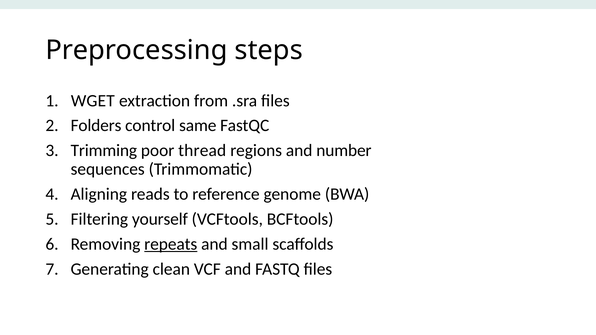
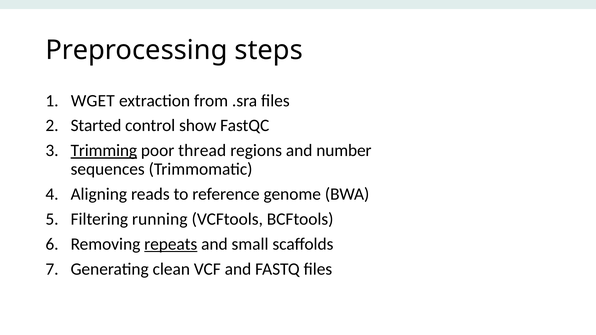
Folders: Folders -> Started (96, 126)
same: same -> show (198, 126)
Trimming underline: none -> present (104, 151)
yourself: yourself -> running (160, 219)
